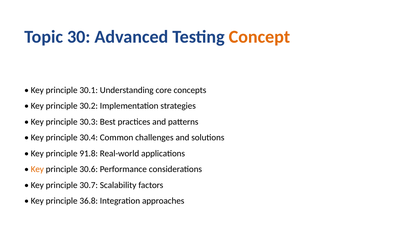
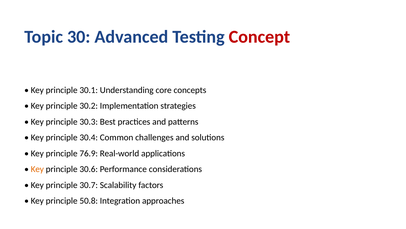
Concept colour: orange -> red (259, 37)
91.8: 91.8 -> 76.9 (89, 153)
36.8: 36.8 -> 50.8 (89, 200)
